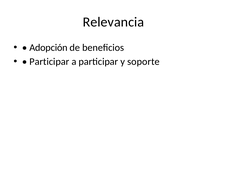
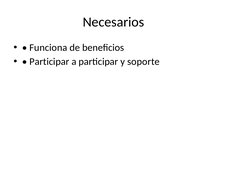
Relevancia: Relevancia -> Necesarios (113, 22)
Adopción: Adopción -> Funciona (48, 48)
